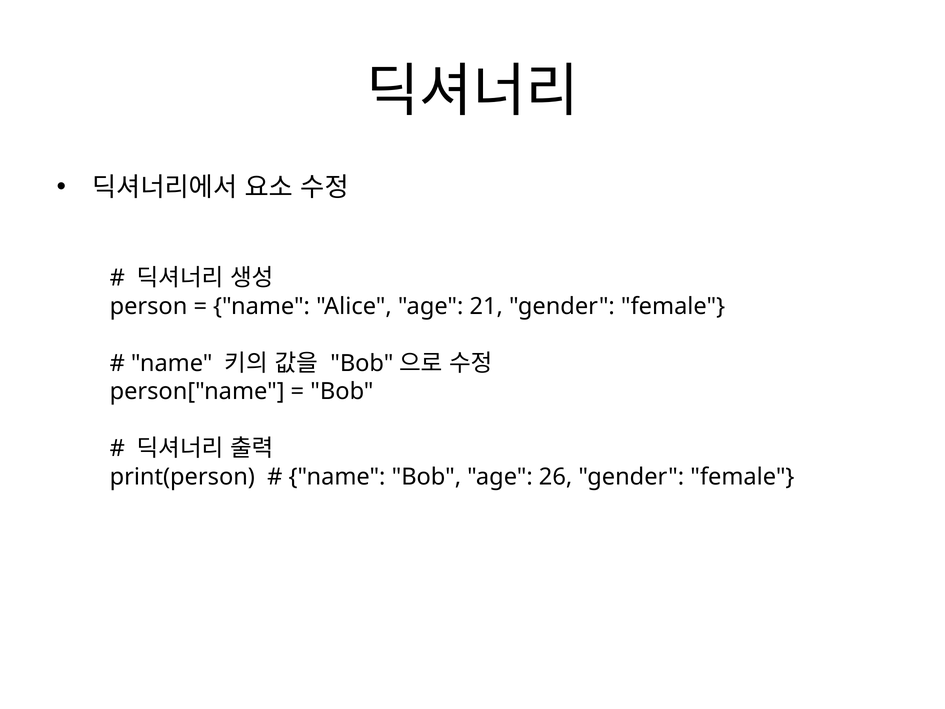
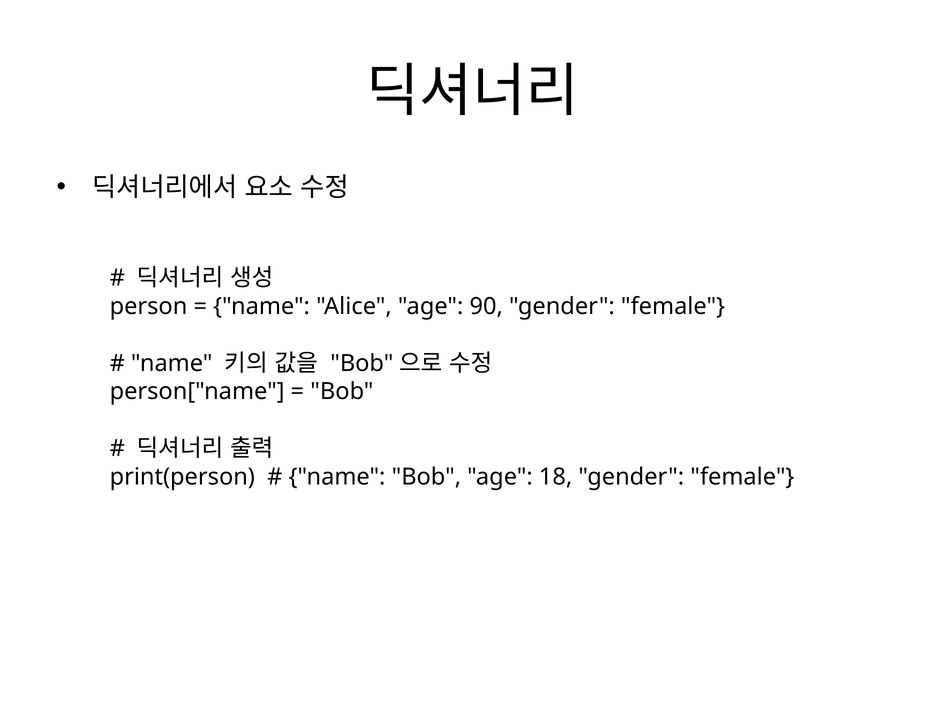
21: 21 -> 90 (486, 306)
26: 26 -> 18 (556, 477)
